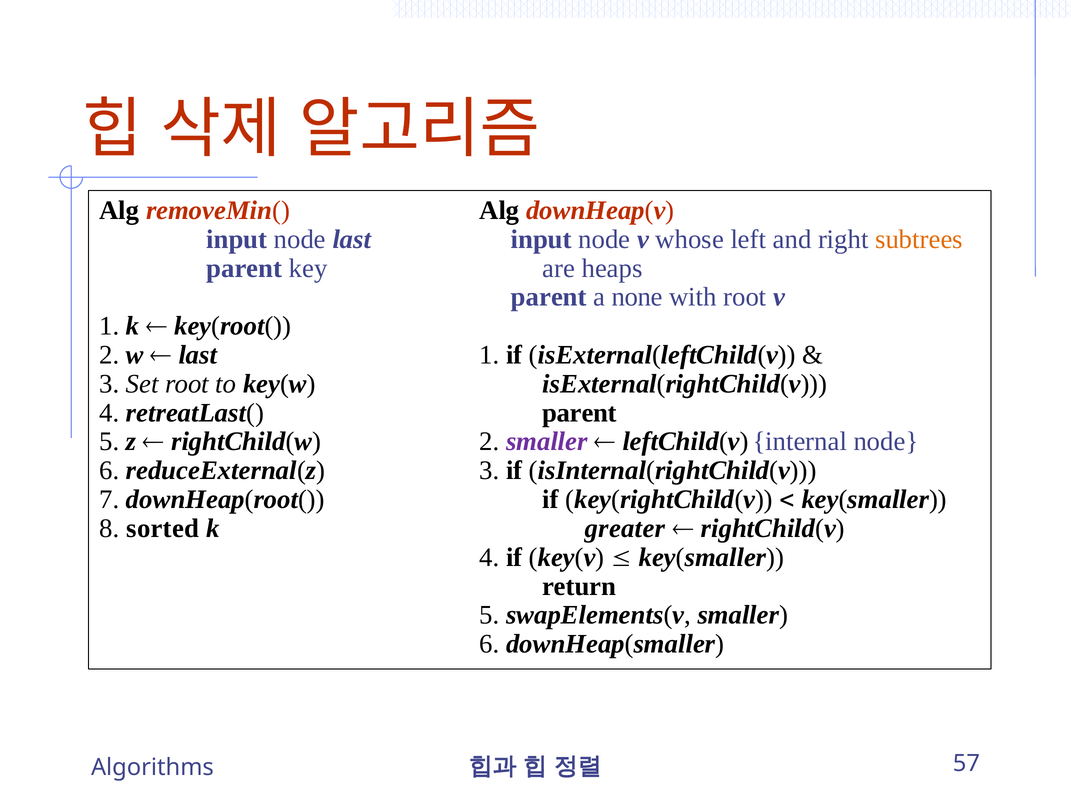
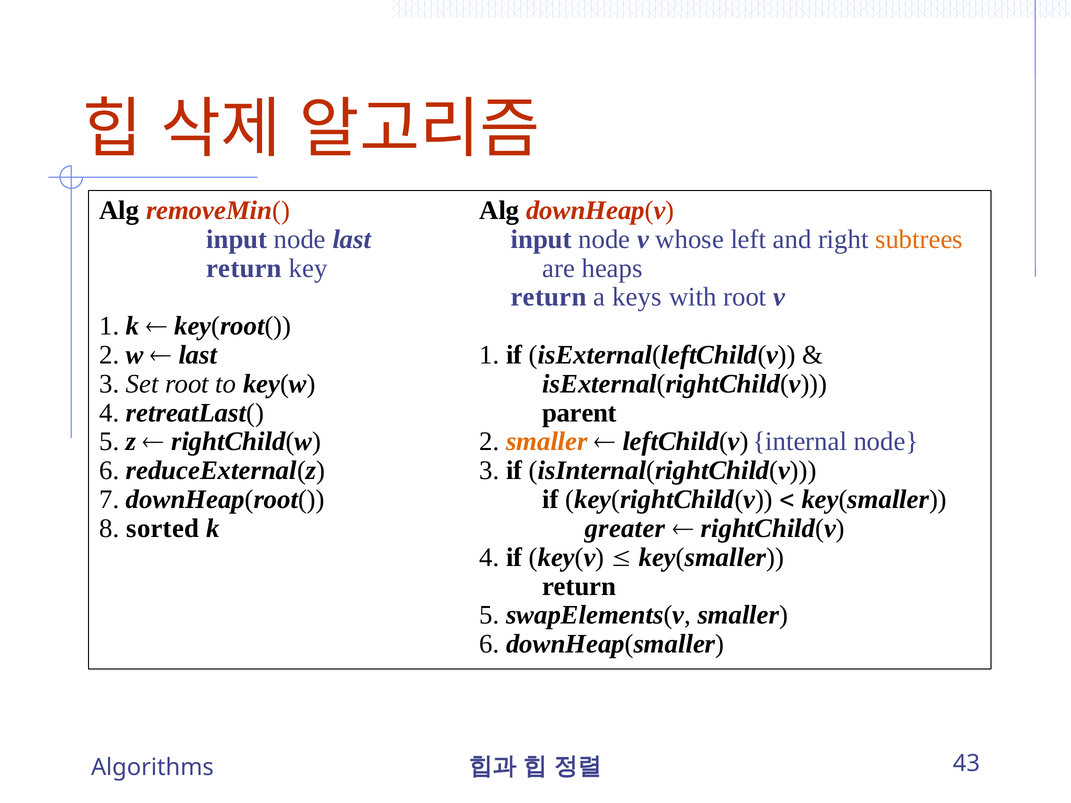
parent: parent -> return (244, 268)
parent: parent -> return (549, 297)
none: none -> keys (637, 297)
smaller colour: purple -> orange (547, 442)
57: 57 -> 43 (966, 764)
